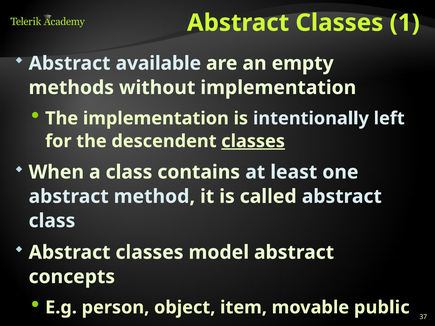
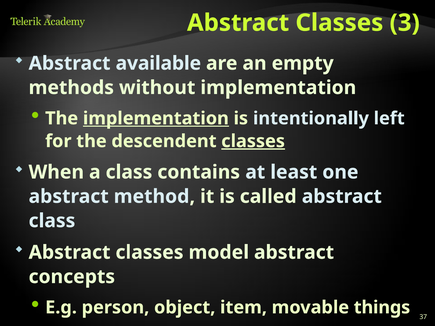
1: 1 -> 3 (405, 23)
implementation underline: none -> present (156, 118)
public: public -> things (382, 308)
